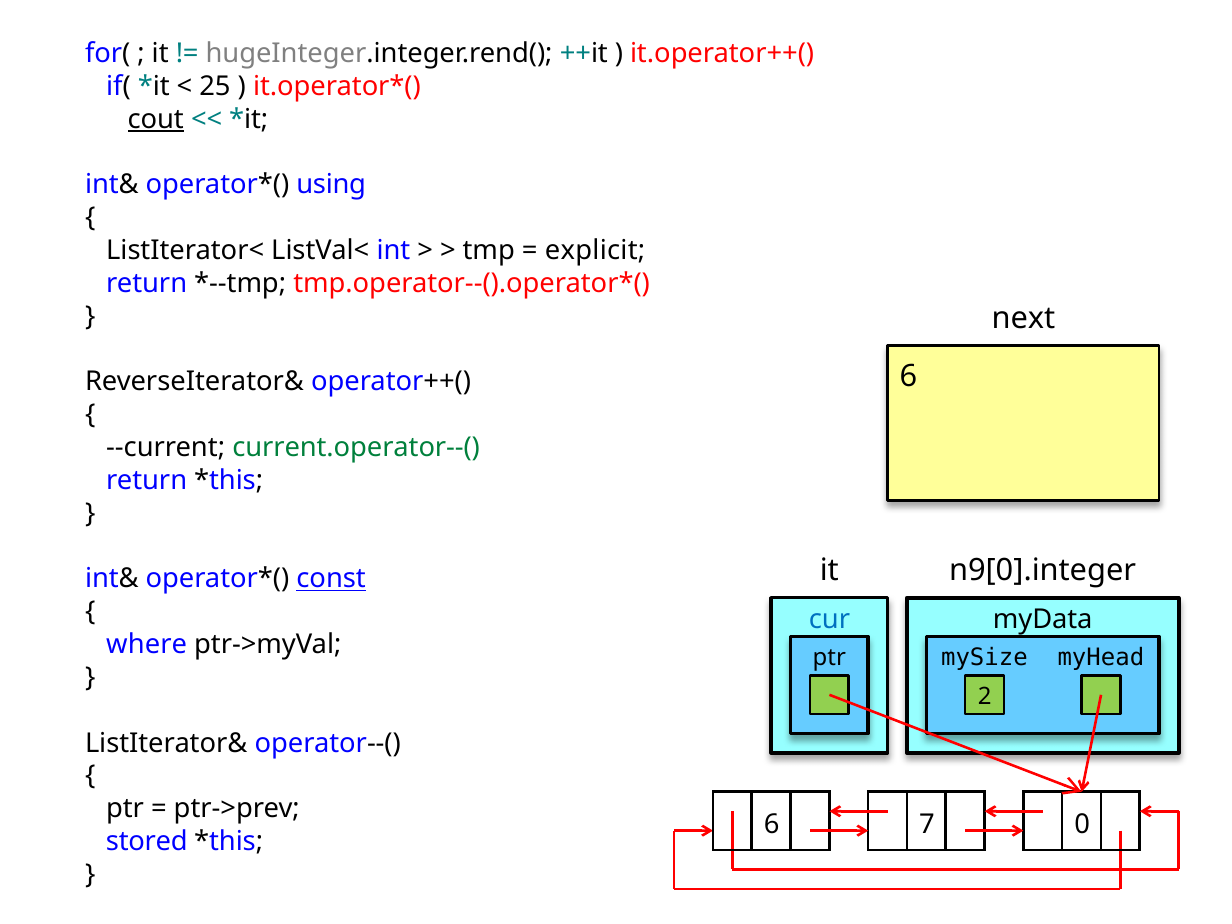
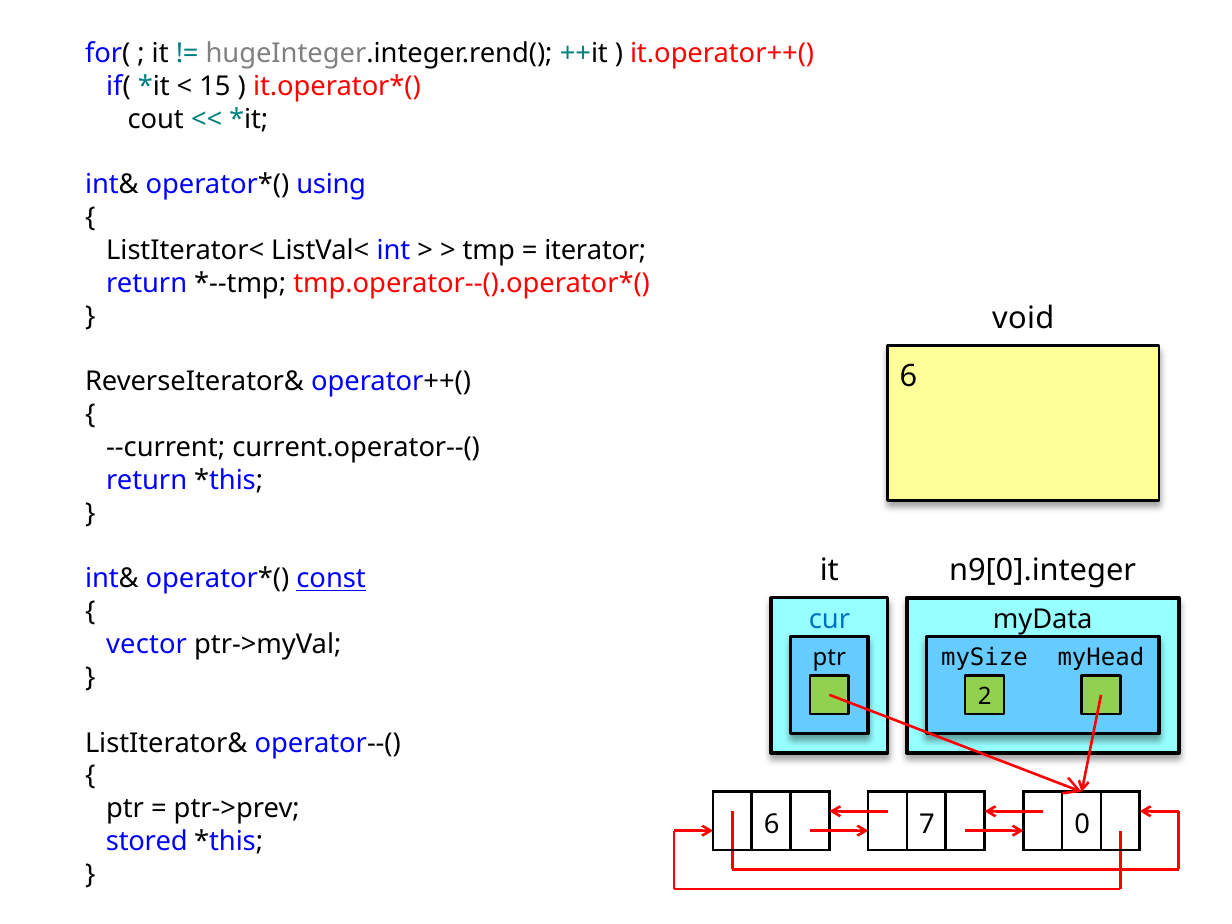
25: 25 -> 15 (215, 86)
cout underline: present -> none (156, 119)
explicit: explicit -> iterator (595, 251)
next: next -> void (1023, 319)
current.operator--( colour: green -> black (356, 448)
where: where -> vector (147, 645)
